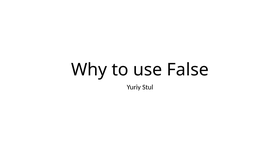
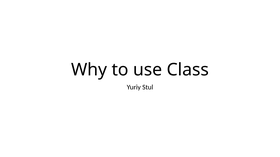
False: False -> Class (188, 70)
